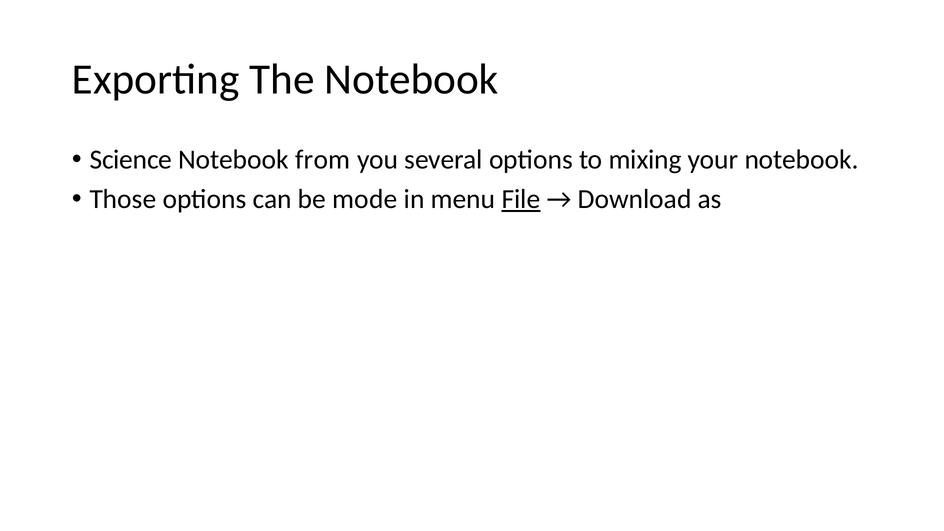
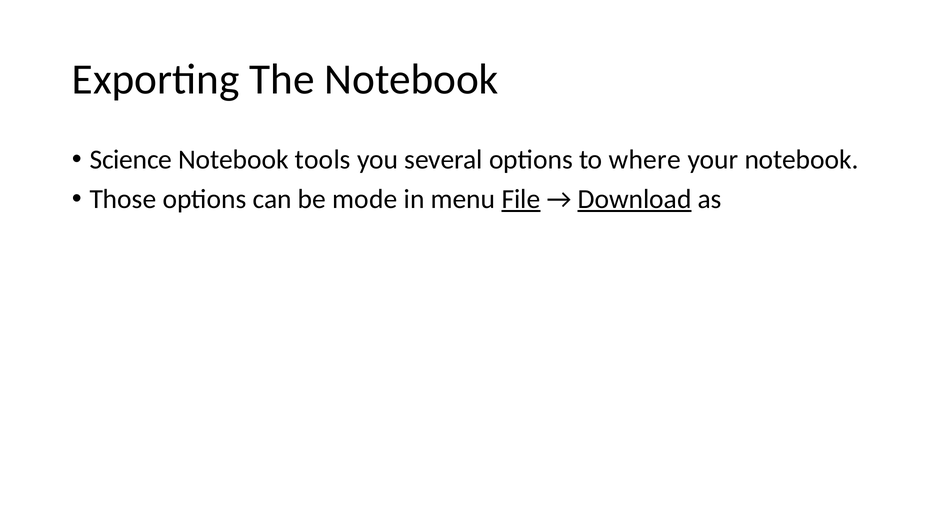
from: from -> tools (323, 160)
mixing: mixing -> where (645, 160)
Download underline: none -> present (635, 199)
